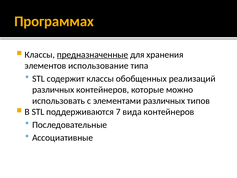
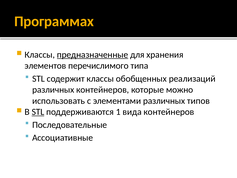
использование: использование -> перечислимого (98, 66)
STL underline: none -> present (38, 112)
7: 7 -> 1 (118, 112)
